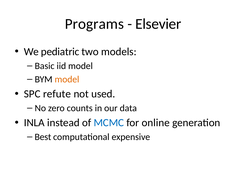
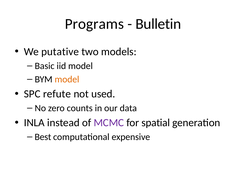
Elsevier: Elsevier -> Bulletin (158, 24)
pediatric: pediatric -> putative (60, 52)
MCMC colour: blue -> purple (109, 122)
online: online -> spatial (156, 122)
